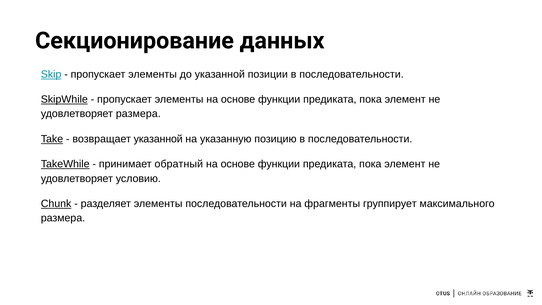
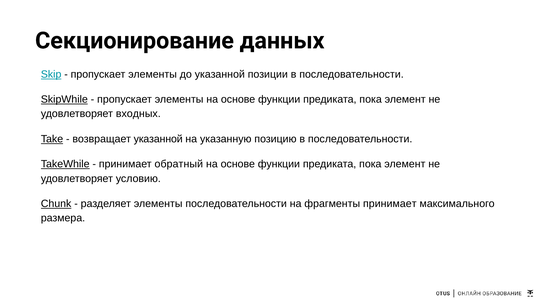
удовлетворяет размера: размера -> входных (138, 114)
фрагменты группирует: группирует -> принимает (390, 204)
